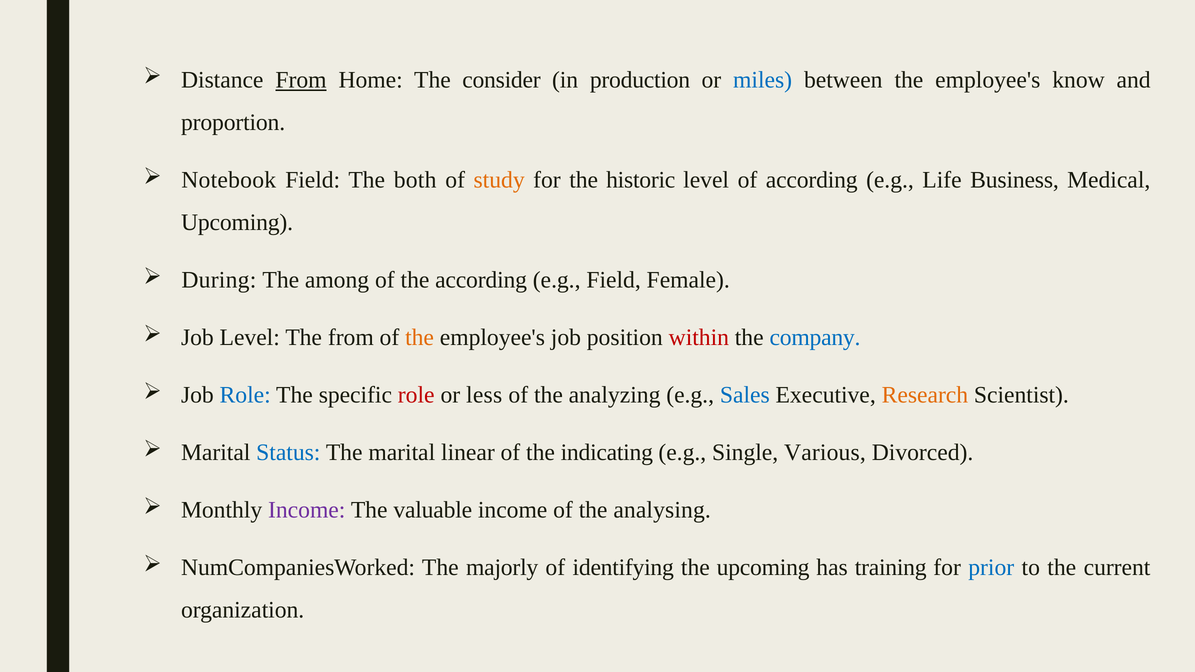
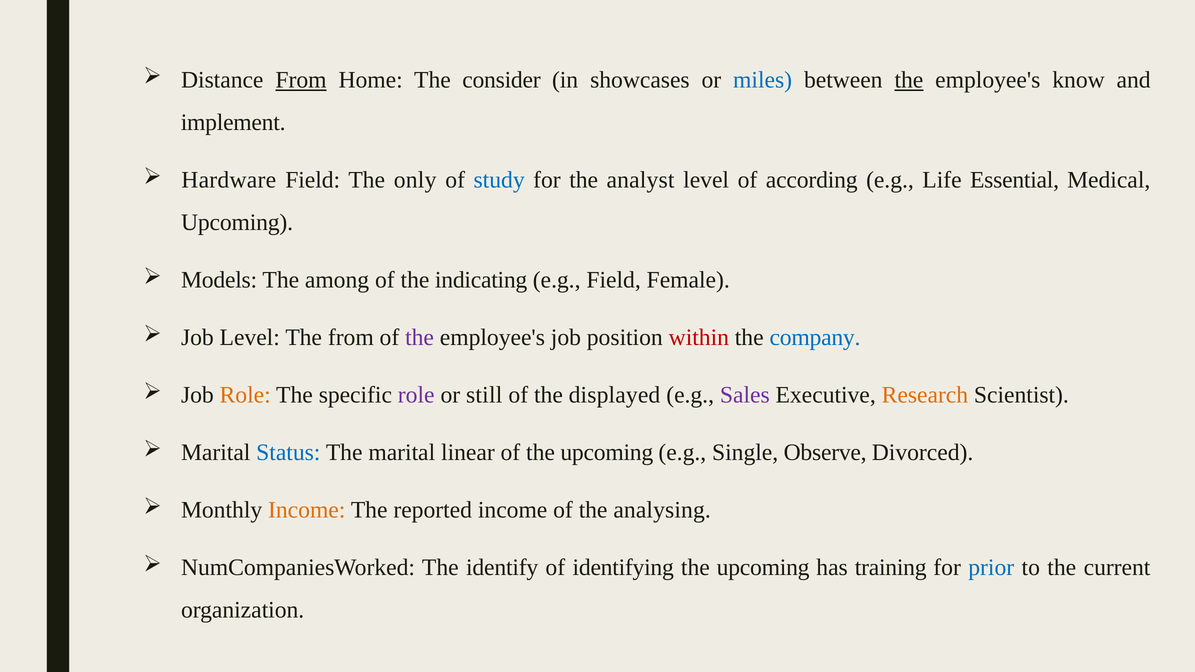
production: production -> showcases (640, 80)
the underline: none -> present (909, 80)
proportion: proportion -> implement (233, 123)
Notebook: Notebook -> Hardware (229, 180)
both: both -> only (415, 180)
study colour: orange -> blue (499, 180)
historic: historic -> analyst (641, 180)
Business: Business -> Essential (1015, 180)
During: During -> Models (219, 280)
the according: according -> indicating (481, 280)
the colour: orange -> purple (420, 338)
Role colour: blue -> orange (245, 395)
role colour: red -> purple (416, 395)
less: less -> still (484, 395)
analyzing: analyzing -> displayed (614, 395)
Sales colour: blue -> purple (745, 395)
of the indicating: indicating -> upcoming (607, 453)
Various: Various -> Observe (825, 453)
Income colour: purple -> orange (307, 510)
valuable: valuable -> reported (433, 510)
majorly: majorly -> identify (502, 568)
